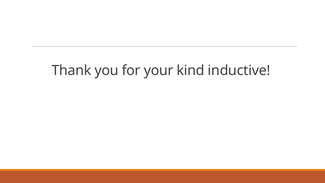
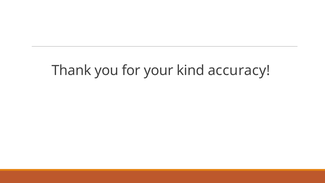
inductive: inductive -> accuracy (239, 70)
